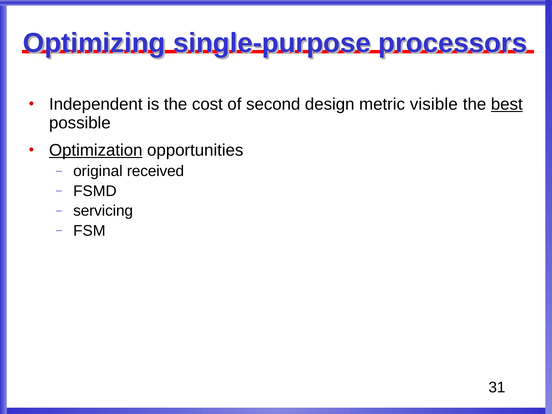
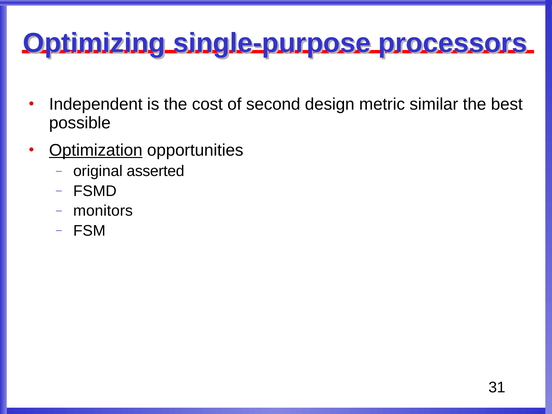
visible: visible -> similar (434, 104)
best underline: present -> none (507, 104)
received: received -> asserted (156, 171)
servicing: servicing -> monitors (103, 211)
